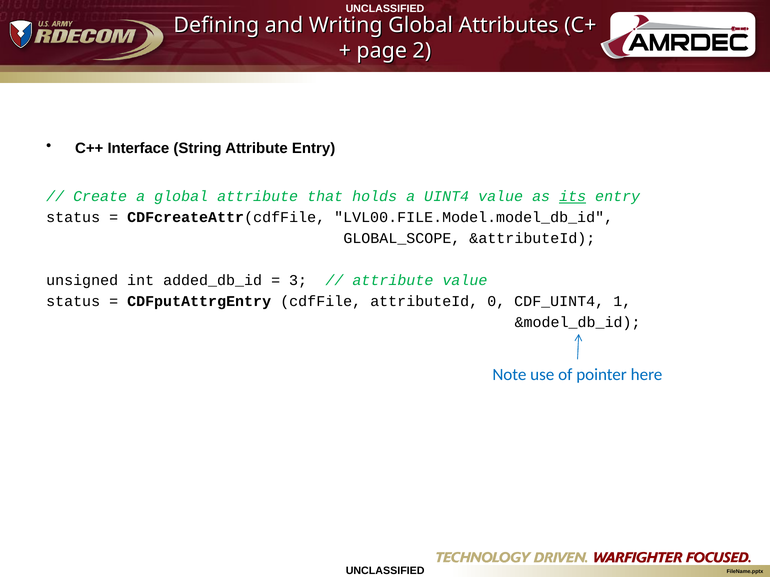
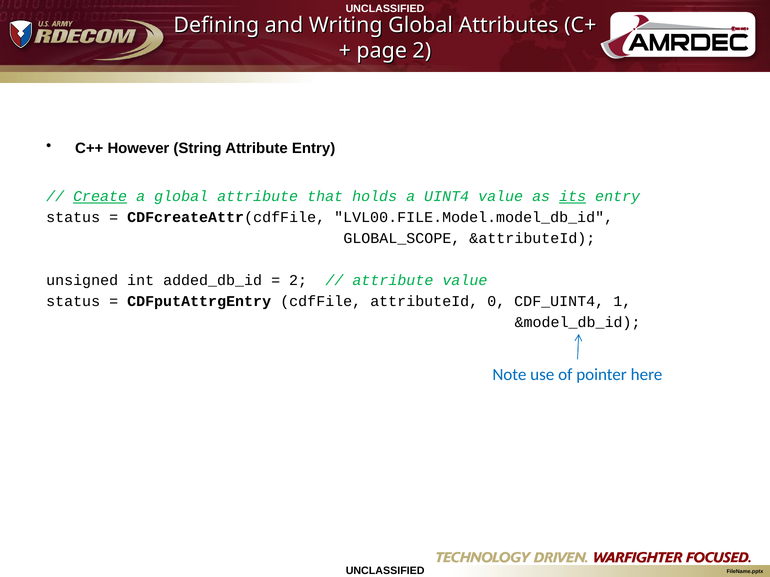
Interface: Interface -> However (138, 149)
Create underline: none -> present (100, 197)
3: 3 -> 2 (298, 280)
